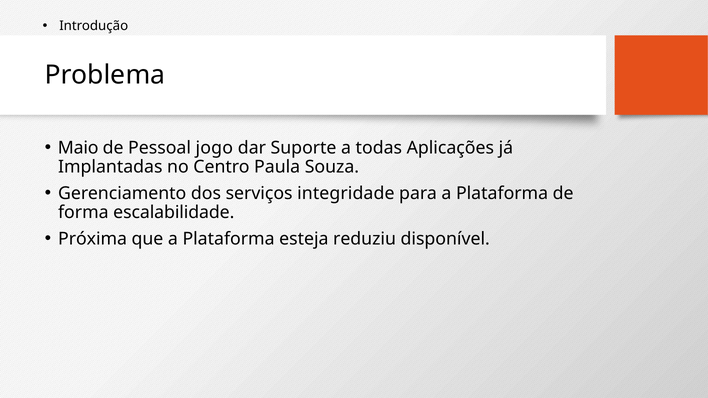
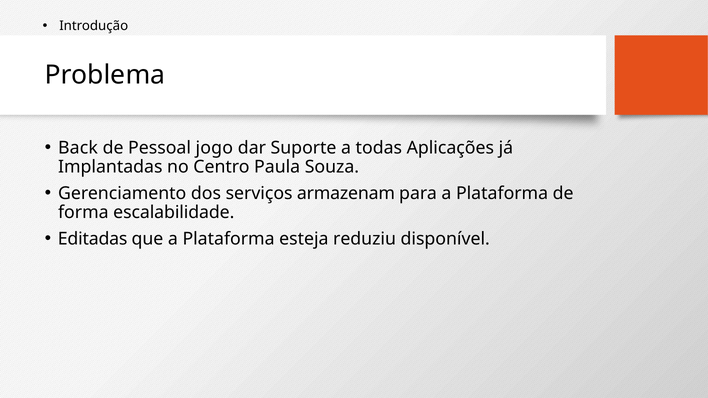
Maio: Maio -> Back (78, 148)
integridade: integridade -> armazenam (346, 193)
Próxima: Próxima -> Editadas (93, 239)
